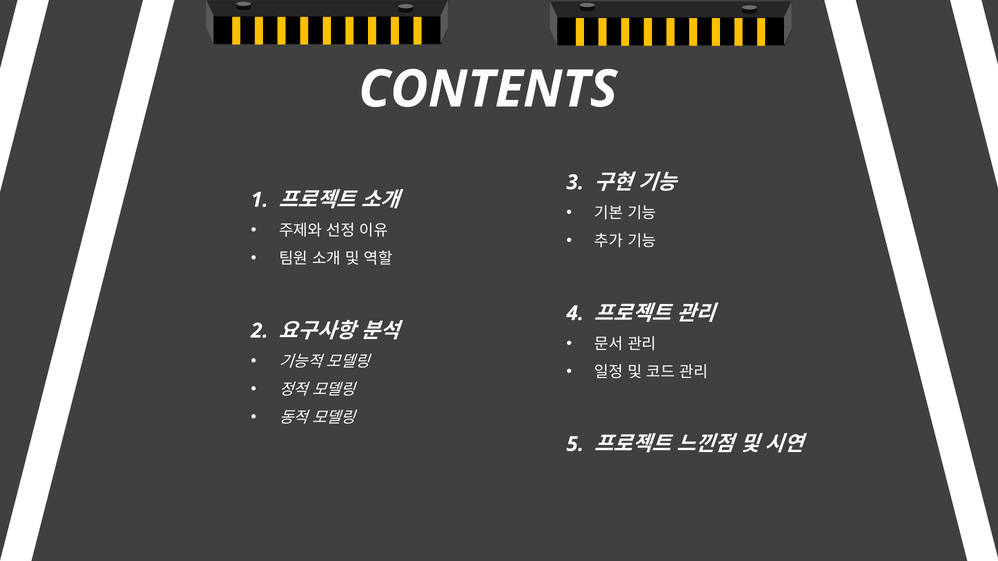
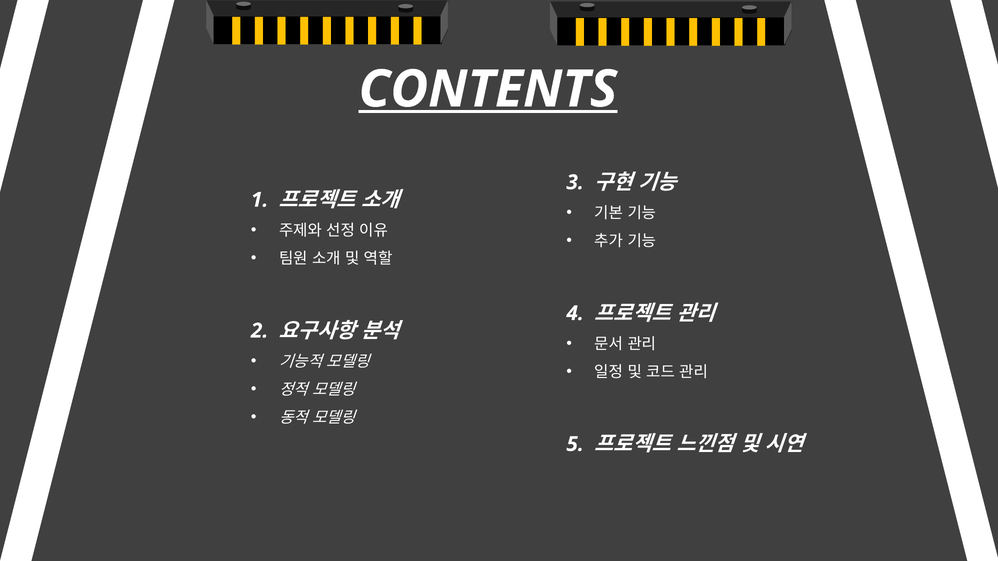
CONTENTS underline: none -> present (488, 89)
